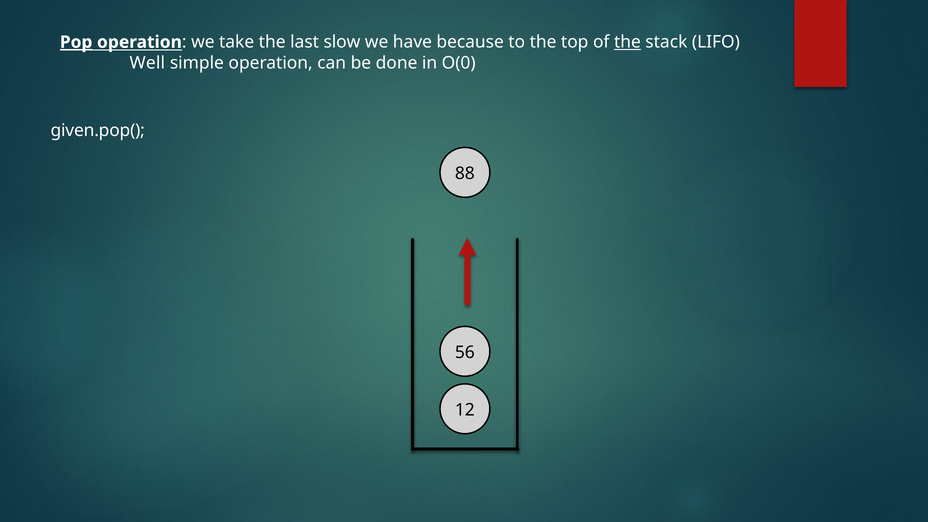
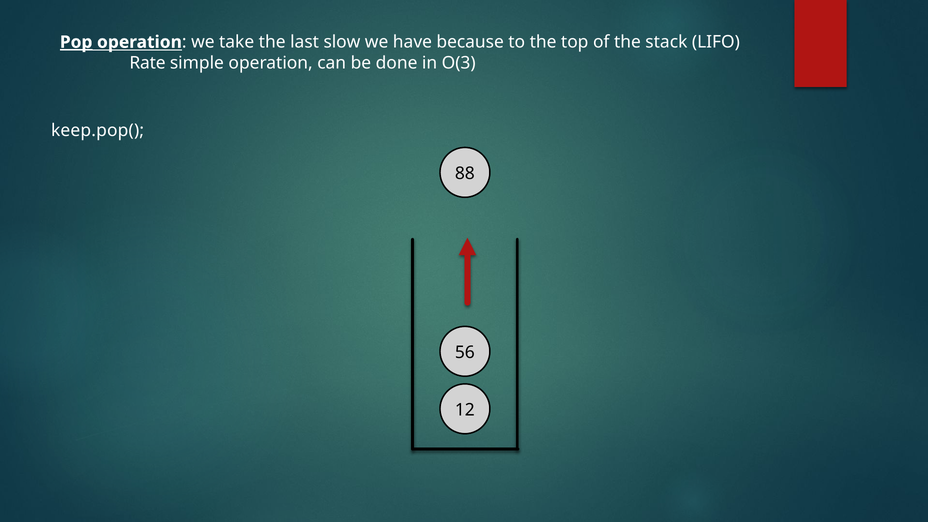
the underline: present -> none (627, 42)
Well: Well -> Rate (147, 63)
O(0: O(0 -> O(3 (459, 63)
given.pop(: given.pop( -> keep.pop( (98, 131)
